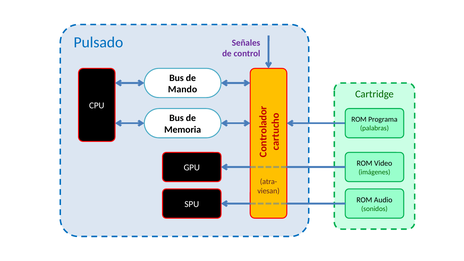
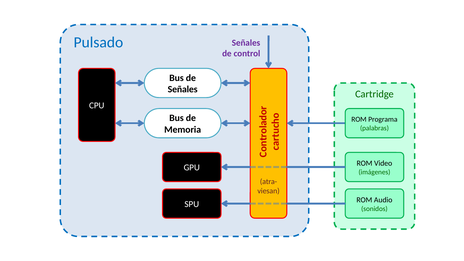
Mando: Mando -> Señales (183, 89)
